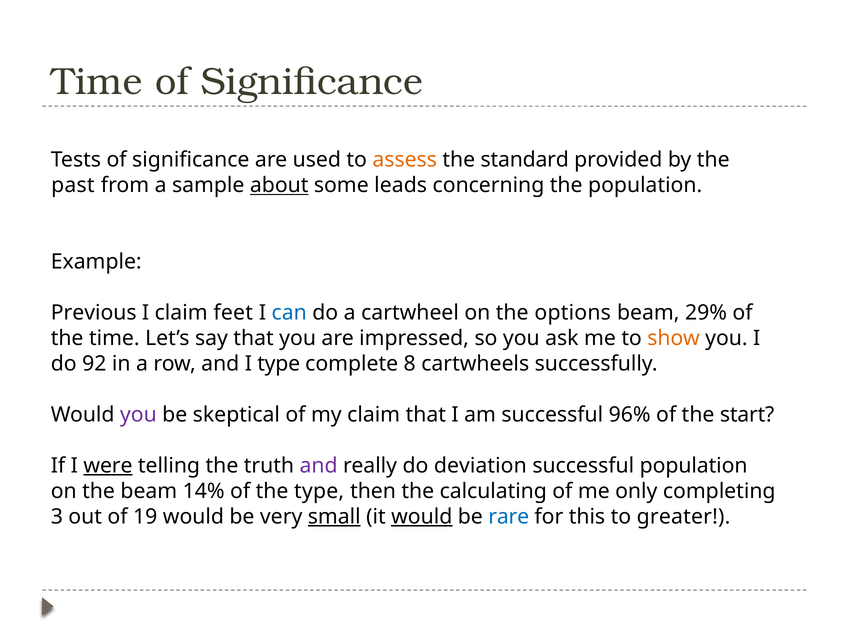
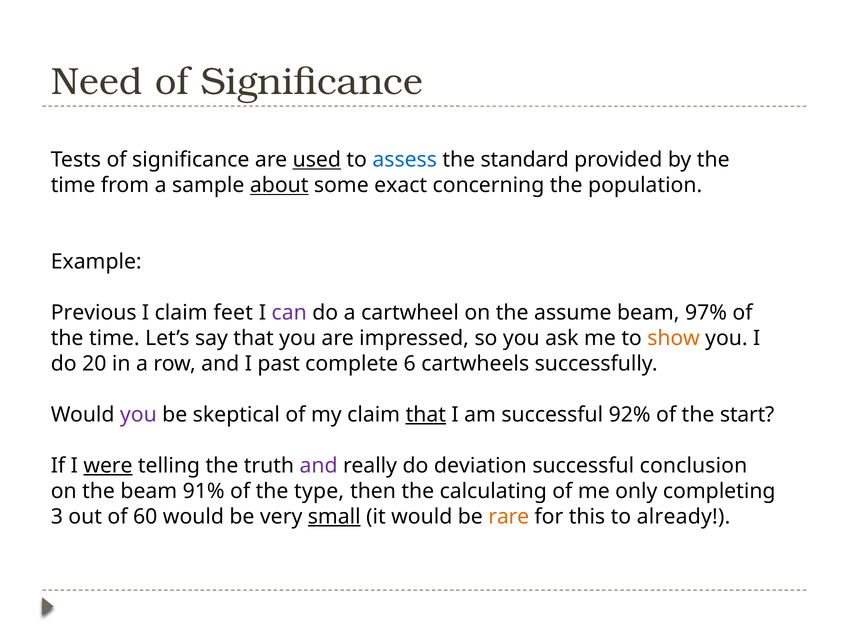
Time: Time -> Need (97, 82)
used underline: none -> present (317, 160)
assess colour: orange -> blue (405, 160)
past: past -> time (73, 185)
leads: leads -> exact (401, 185)
can colour: blue -> purple (289, 313)
options: options -> assume (573, 313)
29%: 29% -> 97% (706, 313)
92: 92 -> 20 (94, 364)
I type: type -> past (279, 364)
8: 8 -> 6 (410, 364)
that underline: none -> present (426, 415)
96%: 96% -> 92% (630, 415)
successful population: population -> conclusion (694, 465)
14%: 14% -> 91% (204, 491)
19: 19 -> 60 (145, 516)
would underline: present -> none (422, 516)
rare colour: blue -> orange (509, 516)
greater: greater -> already (684, 516)
